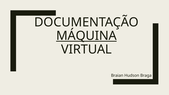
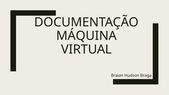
MÁQUINA underline: present -> none (86, 36)
